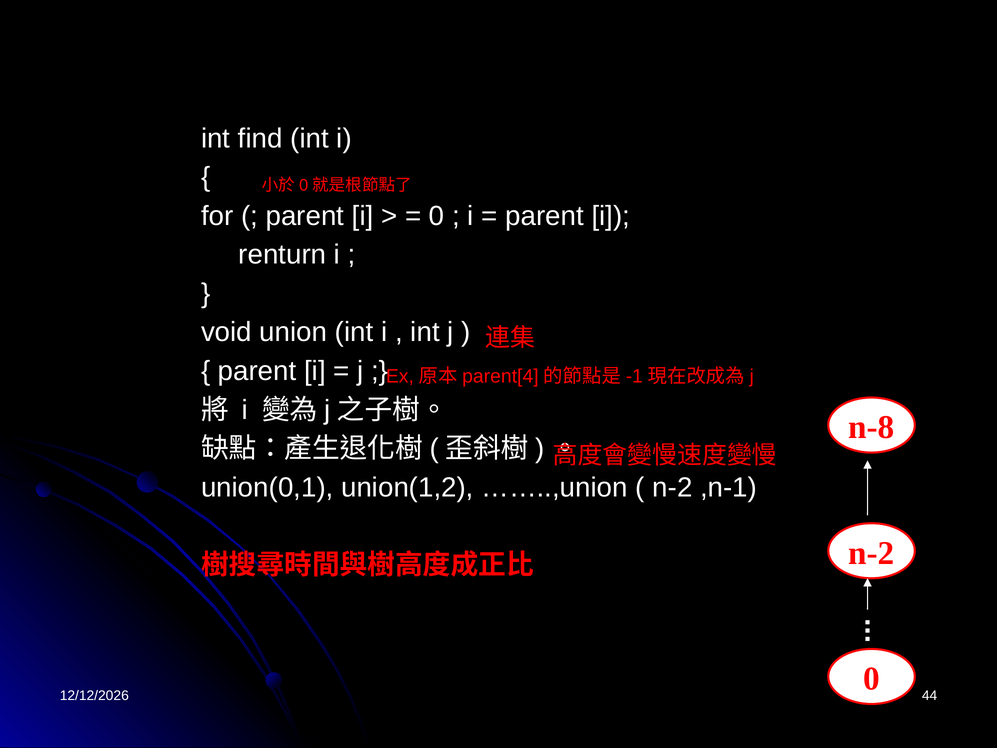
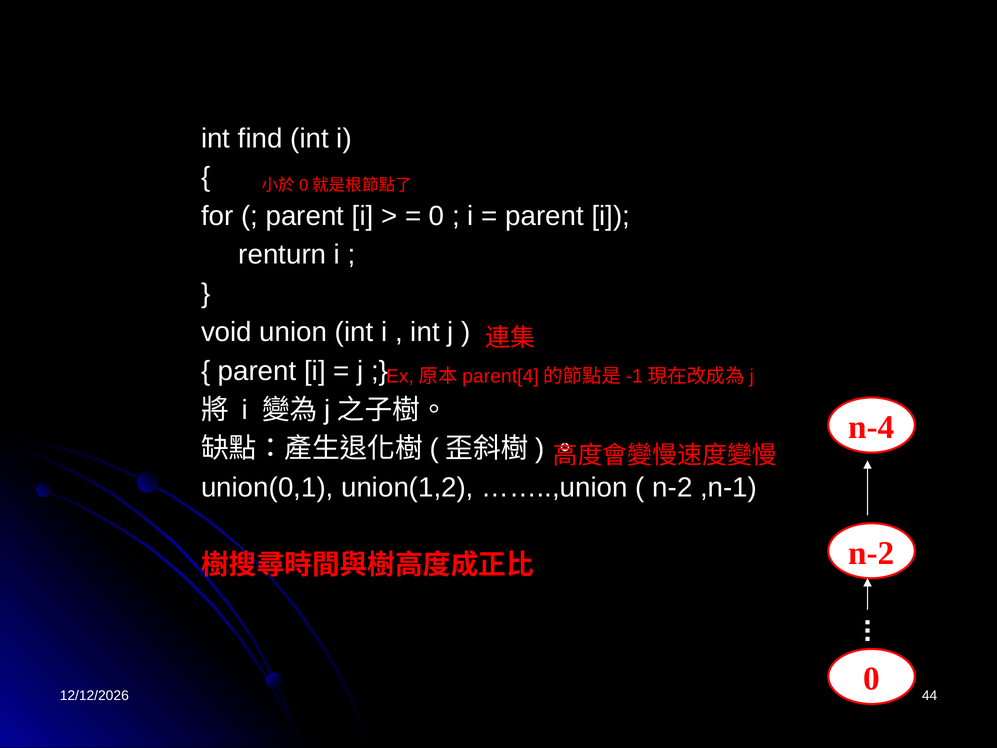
n-8: n-8 -> n-4 (872, 427)
